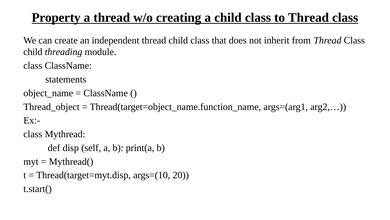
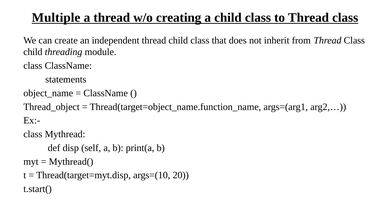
Property: Property -> Multiple (56, 18)
